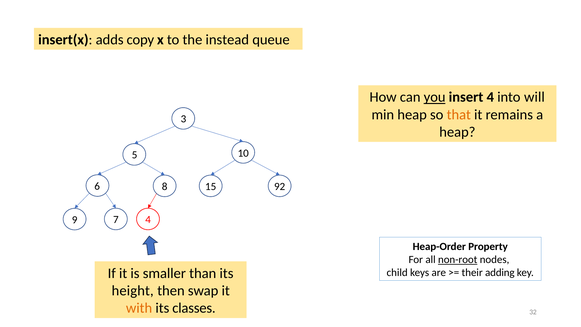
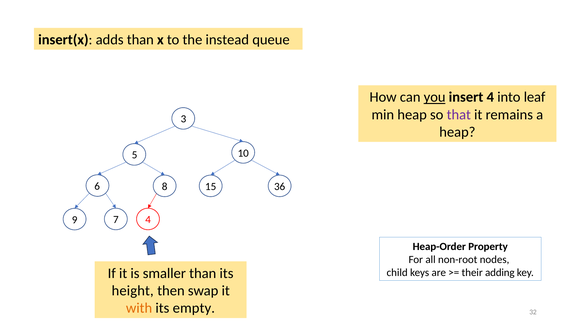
adds copy: copy -> than (140, 40)
will: will -> leaf (535, 97)
that colour: orange -> purple (459, 115)
92: 92 -> 36 (280, 186)
non-root underline: present -> none (458, 259)
classes: classes -> empty (194, 308)
